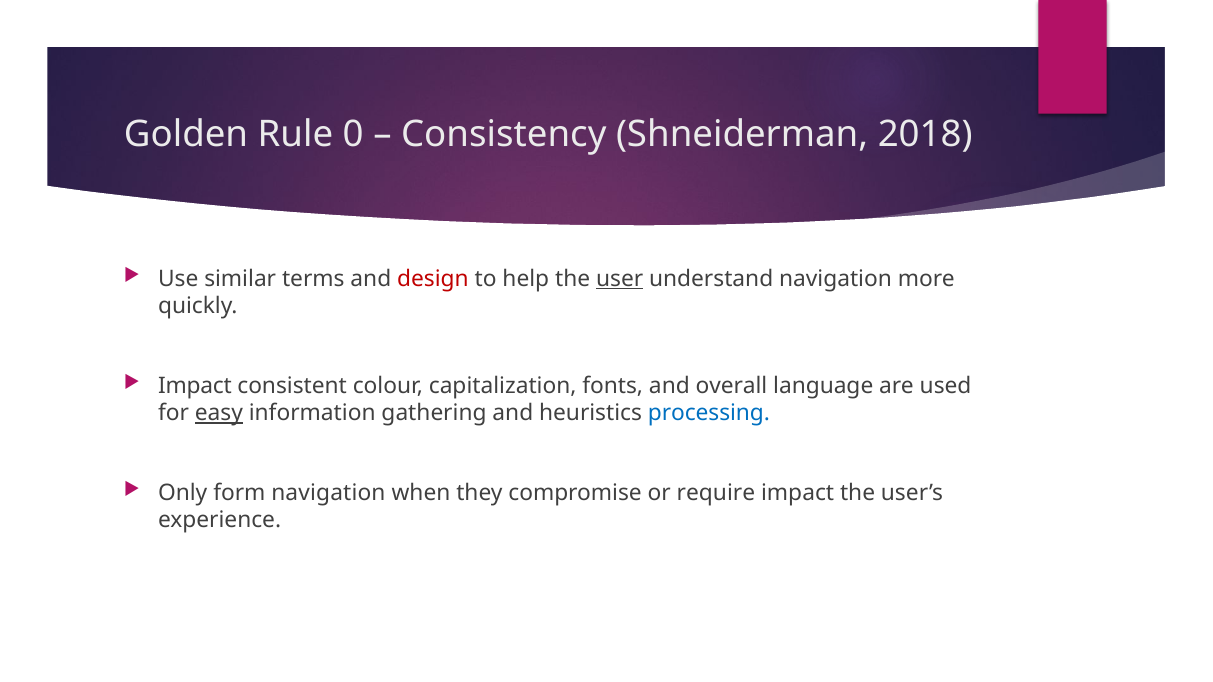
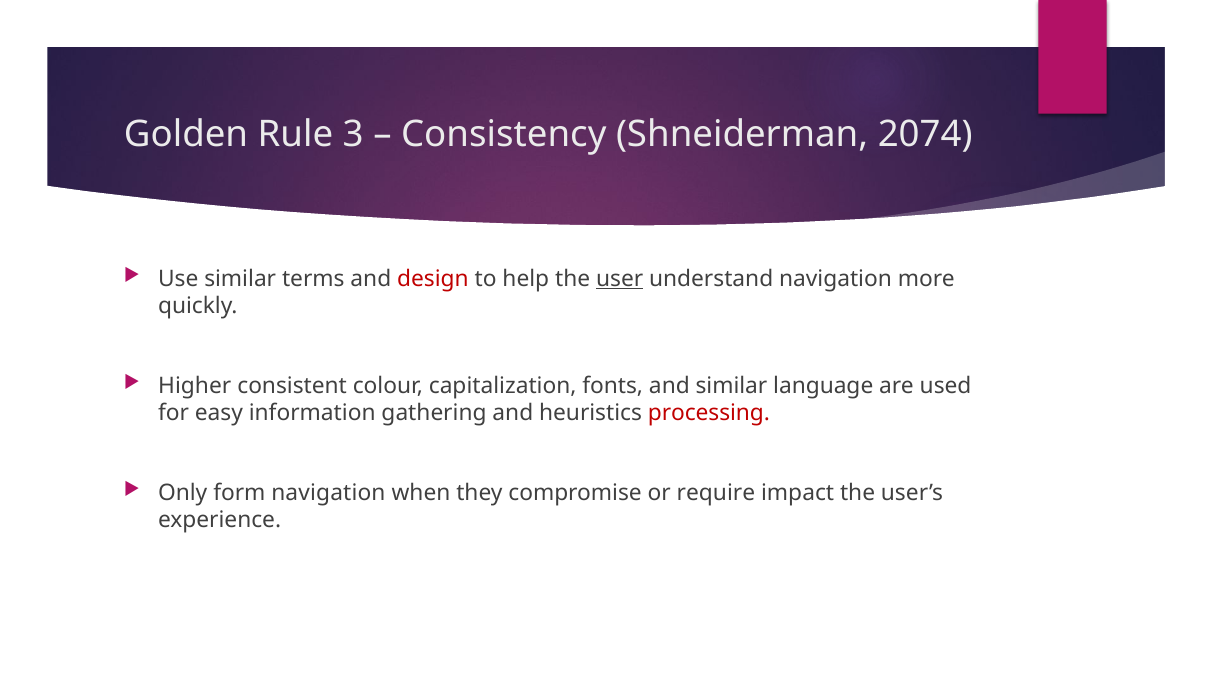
0: 0 -> 3 (353, 135)
2018: 2018 -> 2074 (925, 135)
Impact: Impact -> Higher (195, 386)
and overall: overall -> similar (731, 386)
easy underline: present -> none (219, 413)
processing colour: blue -> red (709, 413)
